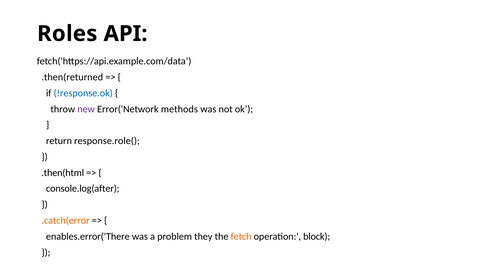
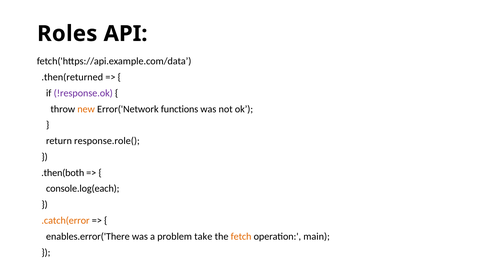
!response.ok colour: blue -> purple (83, 93)
new colour: purple -> orange (86, 109)
methods: methods -> functions (180, 109)
.then(html: .then(html -> .then(both (63, 173)
console.log(after: console.log(after -> console.log(each (83, 189)
they: they -> take (203, 237)
block: block -> main (317, 237)
